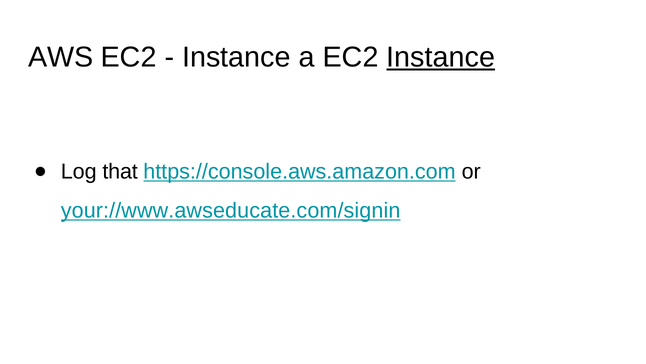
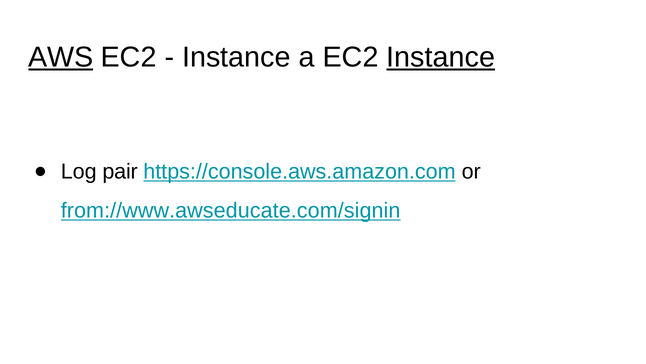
AWS underline: none -> present (61, 57)
that: that -> pair (120, 171)
your://www.awseducate.com/signin: your://www.awseducate.com/signin -> from://www.awseducate.com/signin (231, 210)
